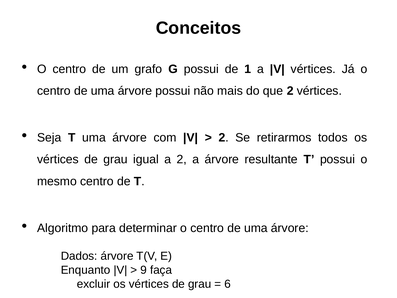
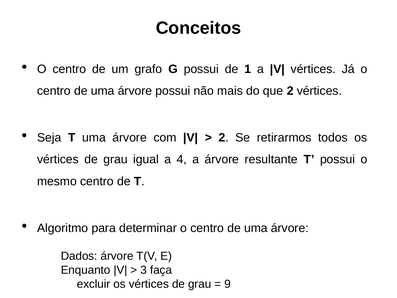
a 2: 2 -> 4 (182, 159)
9: 9 -> 3 (144, 270)
6: 6 -> 9 (228, 284)
